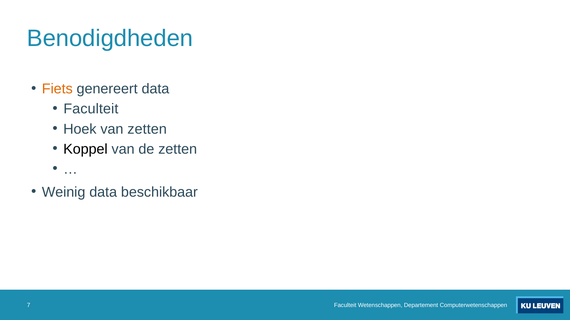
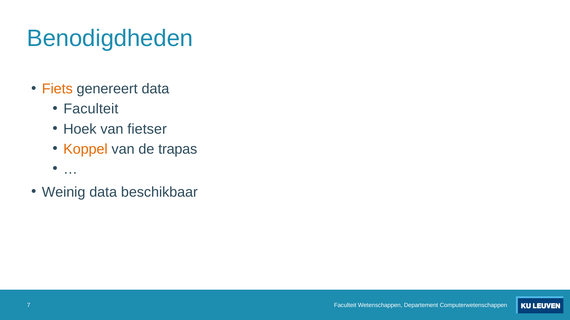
van zetten: zetten -> fietser (147, 129)
Koppel colour: black -> orange (85, 149)
de zetten: zetten -> trapas (178, 149)
